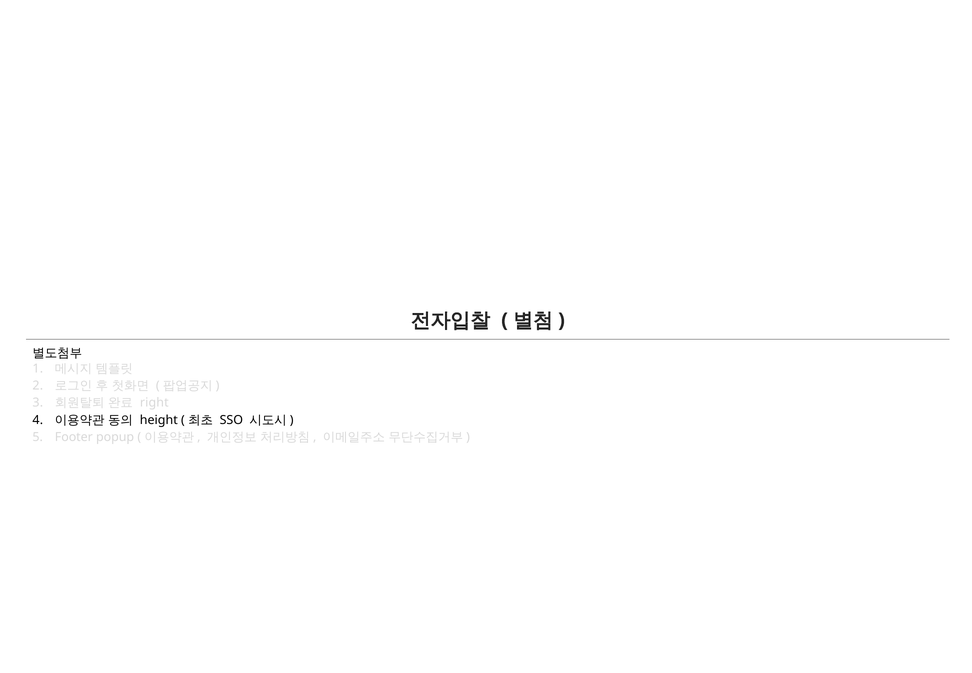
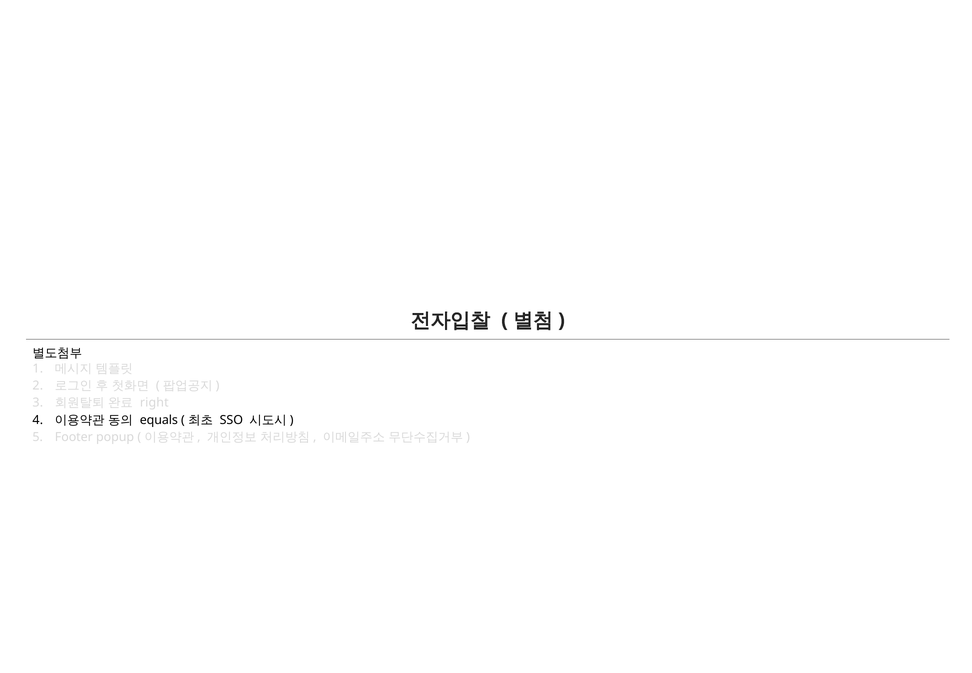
height: height -> equals (159, 420)
